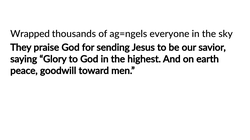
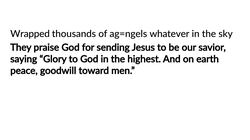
everyone: everyone -> whatever (169, 34)
